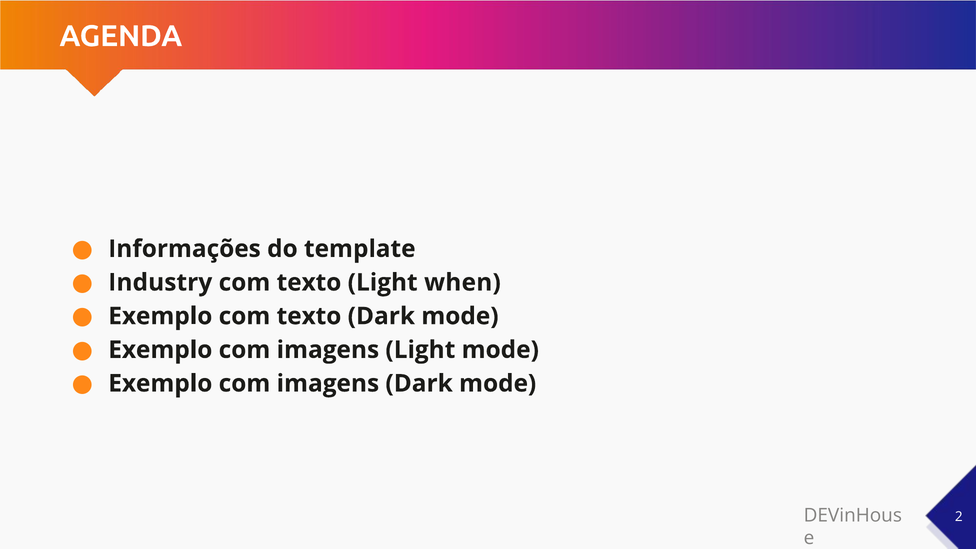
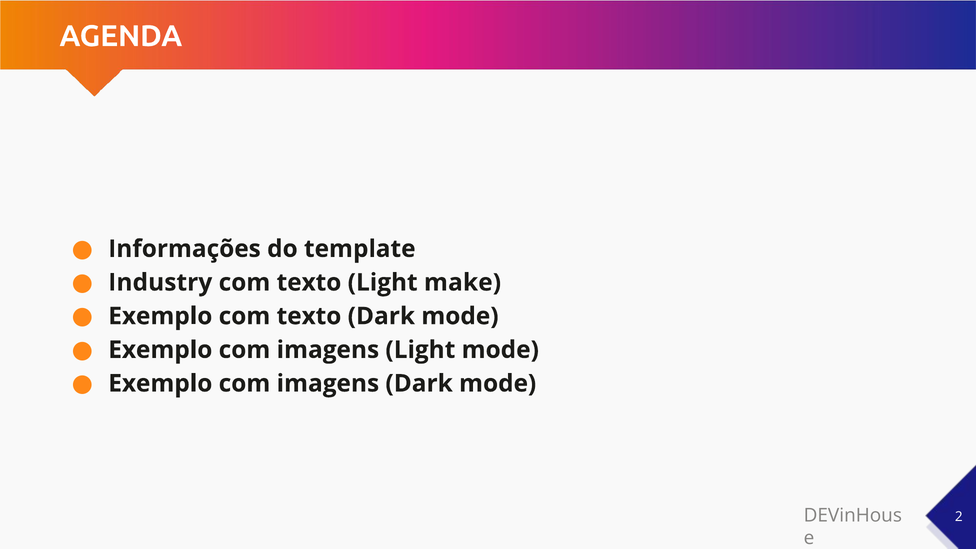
when: when -> make (463, 283)
